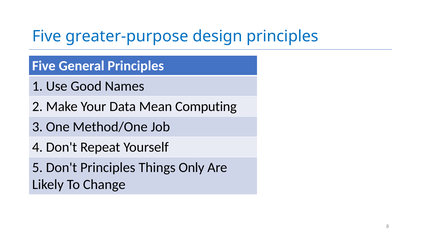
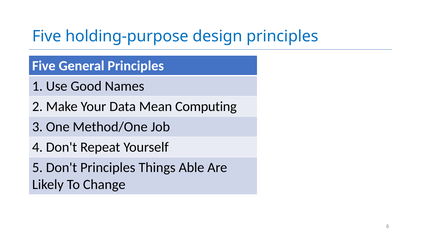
greater-purpose: greater-purpose -> holding-purpose (127, 36)
Only: Only -> Able (191, 167)
